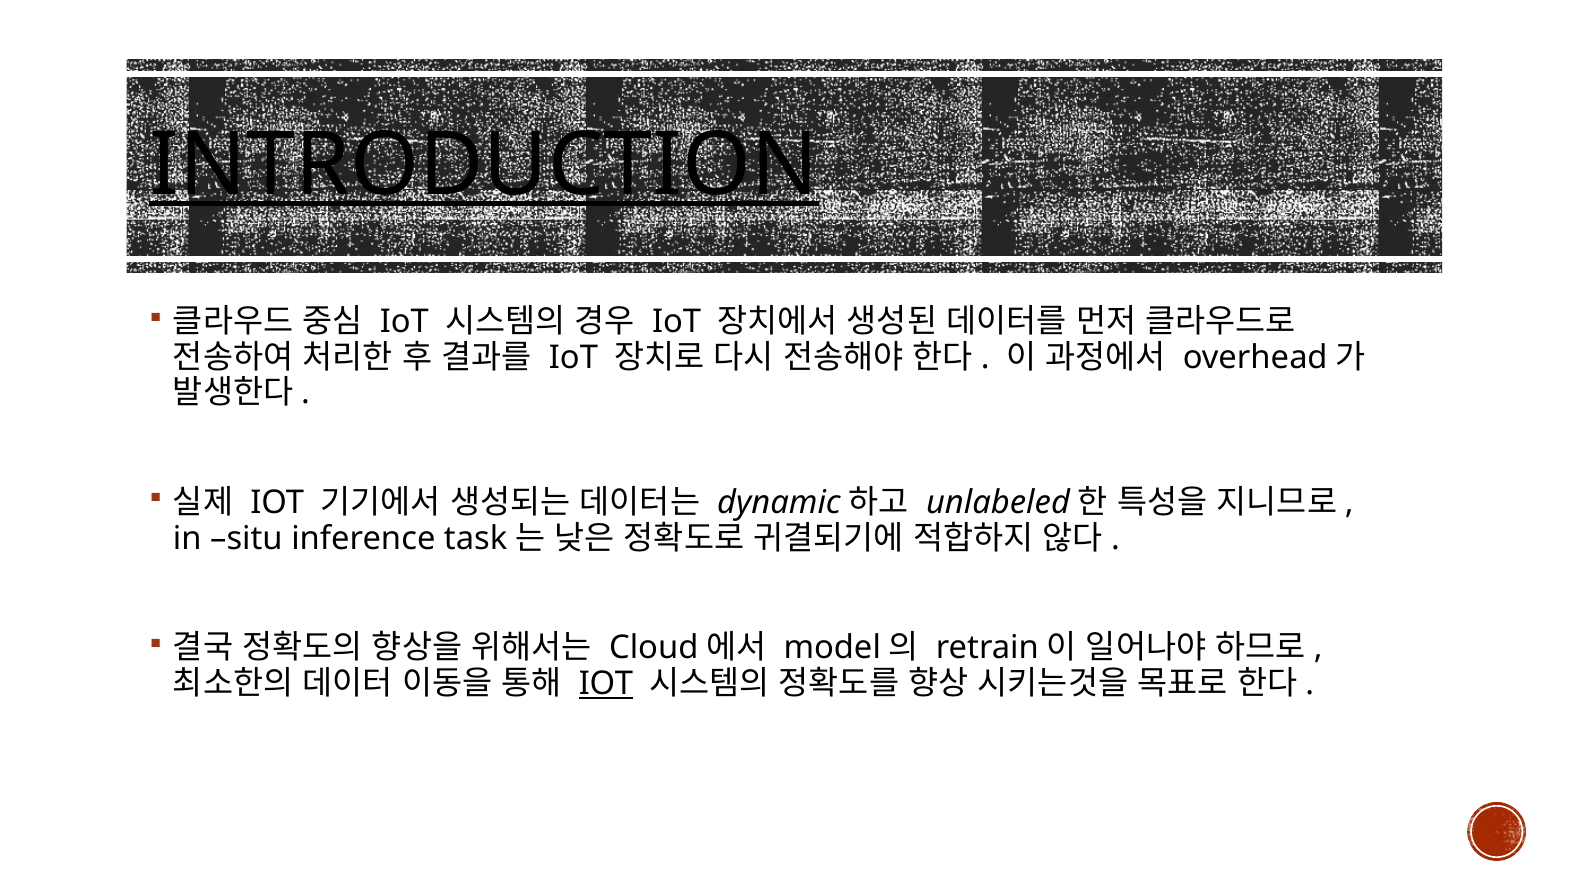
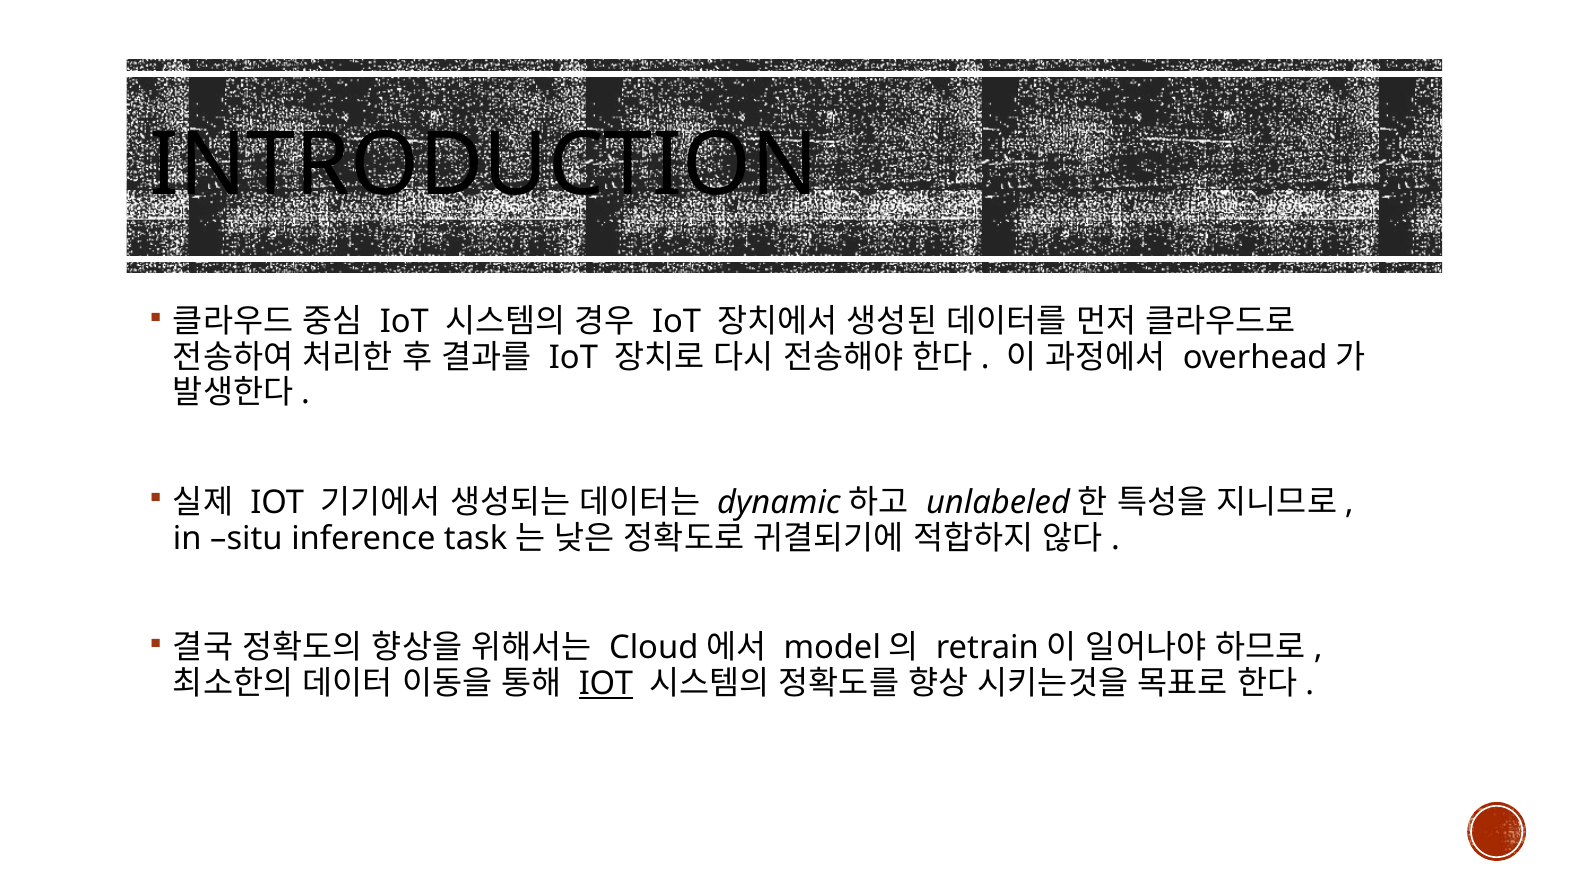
INTRODUCTION underline: present -> none (484, 165)
